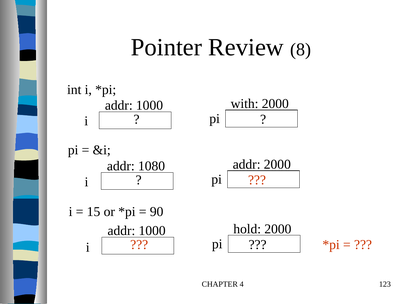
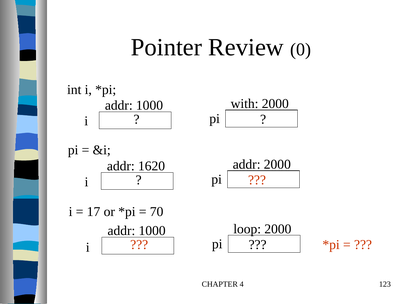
8: 8 -> 0 (301, 50)
1080: 1080 -> 1620 (152, 166)
15: 15 -> 17 (94, 212)
90: 90 -> 70 (157, 212)
hold: hold -> loop (247, 229)
